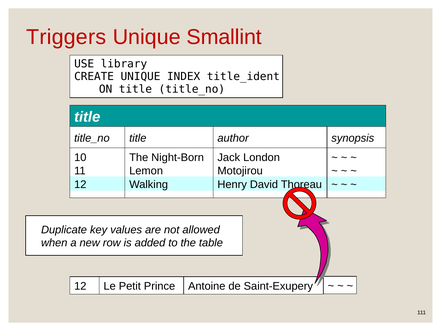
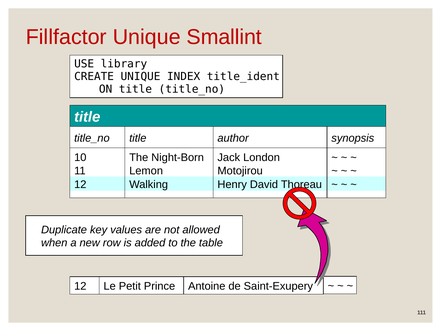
Triggers: Triggers -> Fillfactor (66, 37)
